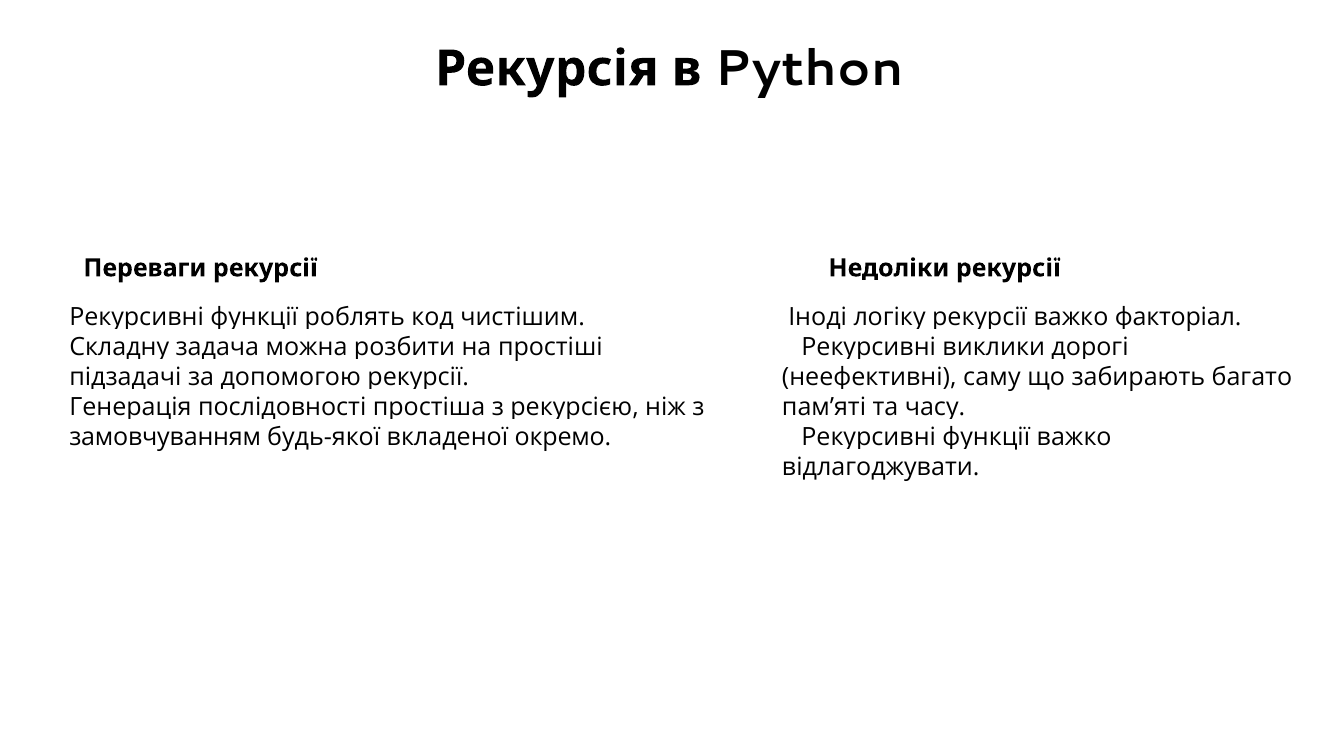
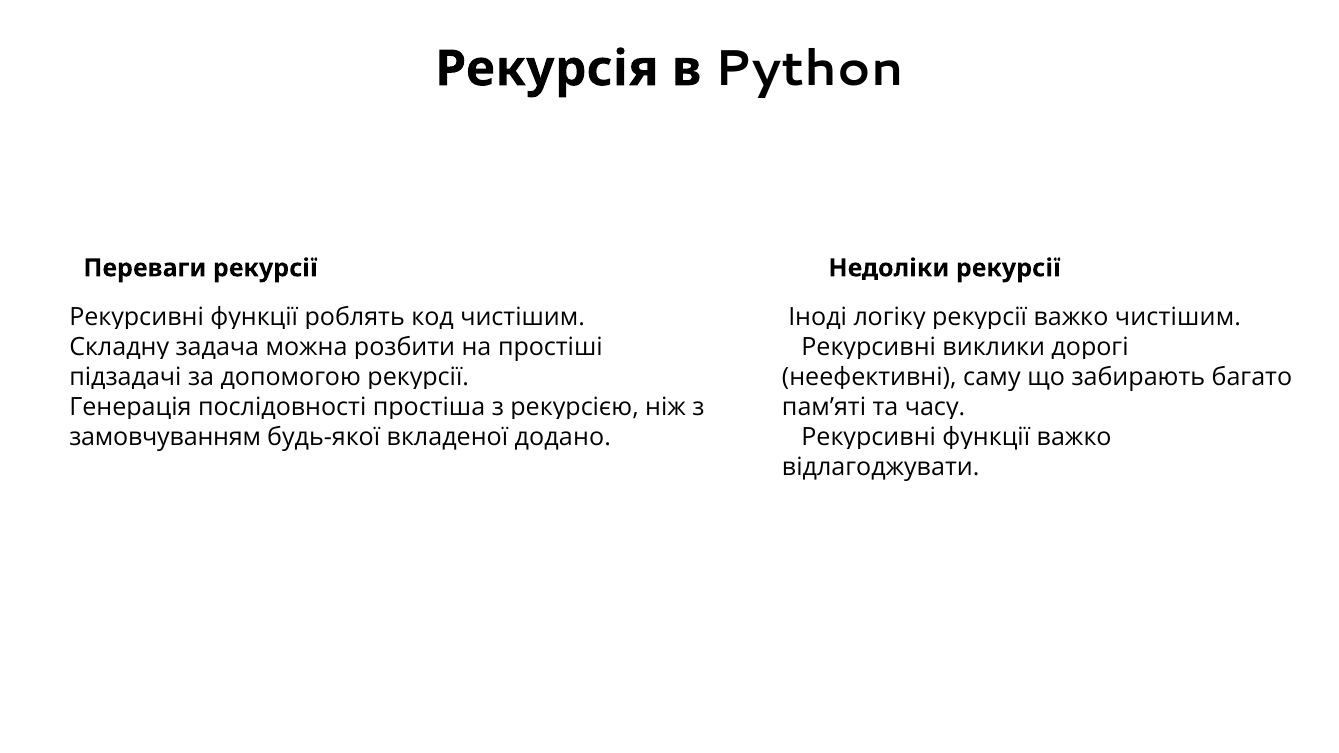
факторіал: факторіал -> чистішим (1178, 317)
окремо: окремо -> додано (563, 438)
